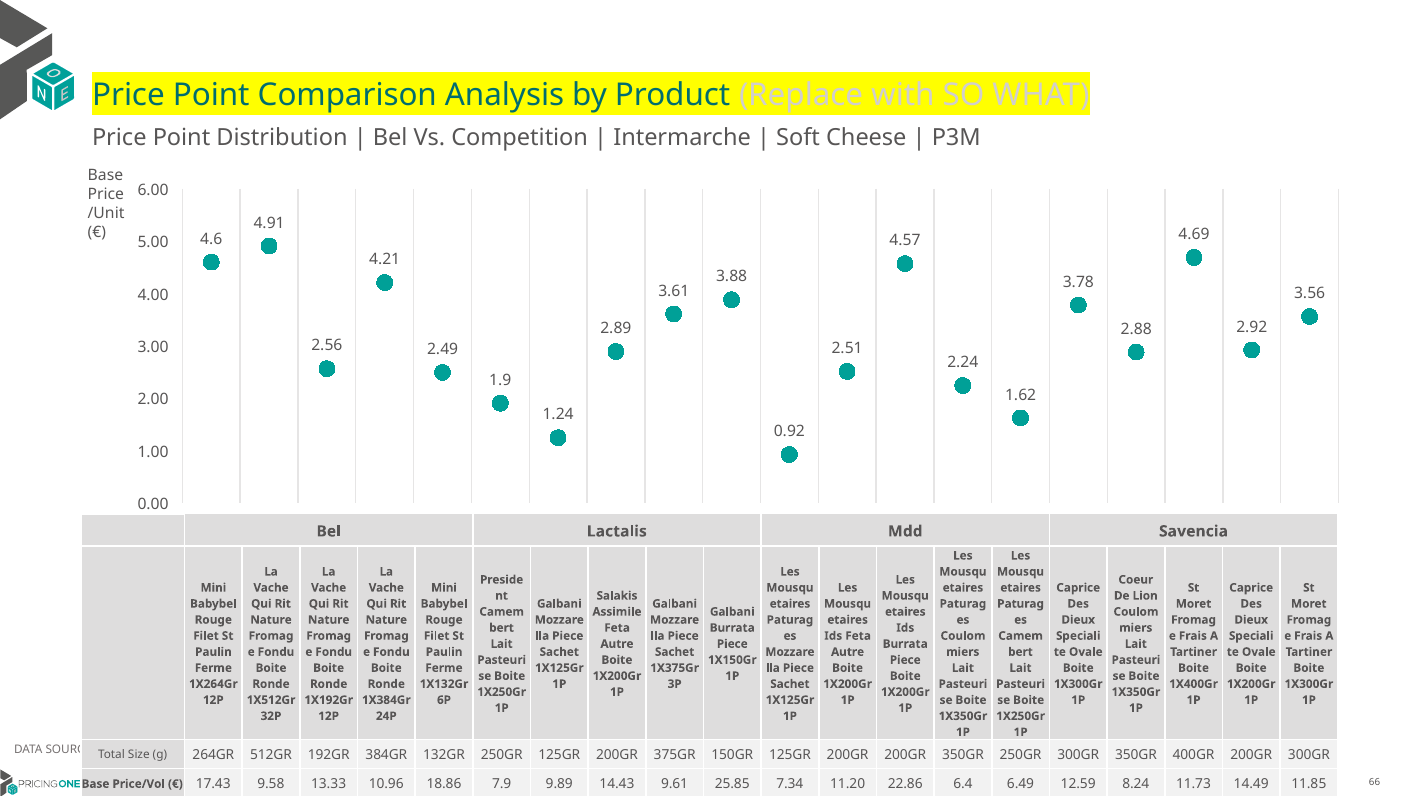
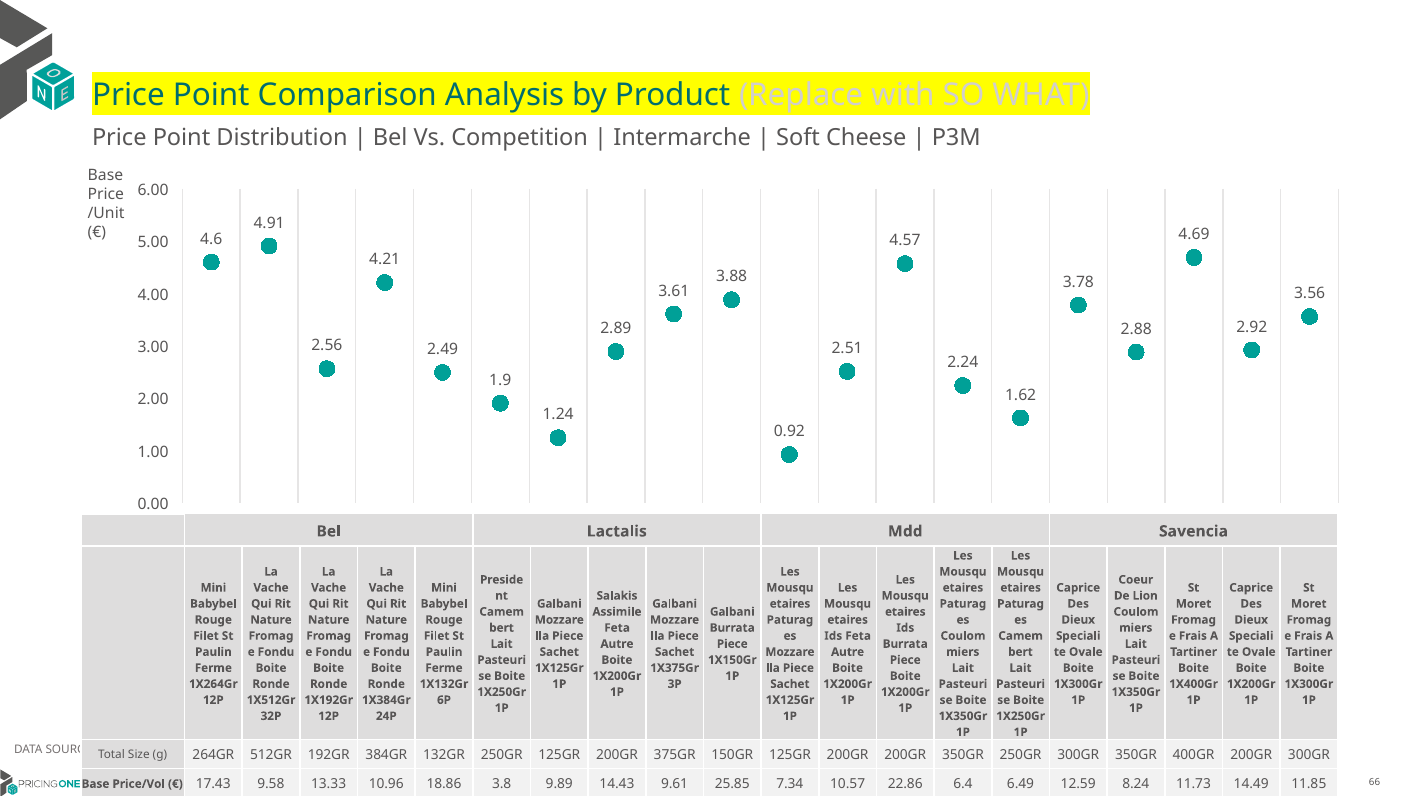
7.9: 7.9 -> 3.8 (502, 784)
11.20: 11.20 -> 10.57 (848, 784)
